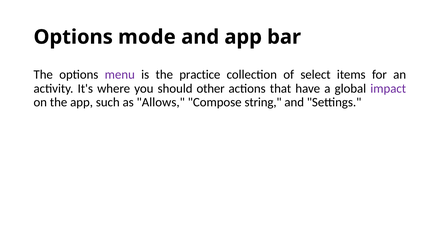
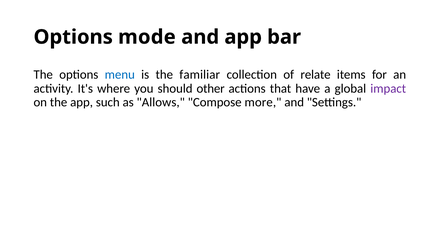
menu colour: purple -> blue (120, 74)
practice: practice -> familiar (200, 74)
select: select -> relate (316, 74)
string: string -> more (263, 102)
